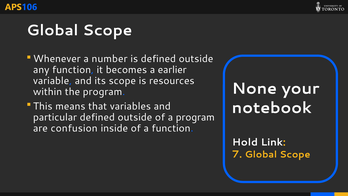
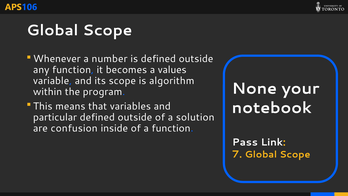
earlier: earlier -> values (172, 70)
resources: resources -> algorithm (172, 81)
a program: program -> solution (195, 117)
Hold: Hold -> Pass (245, 142)
